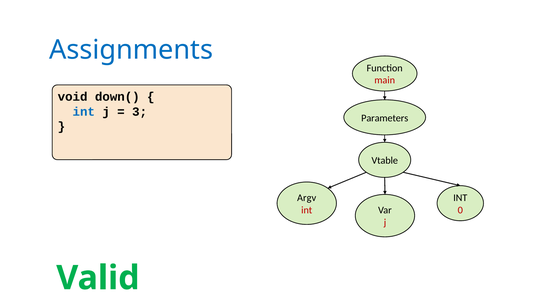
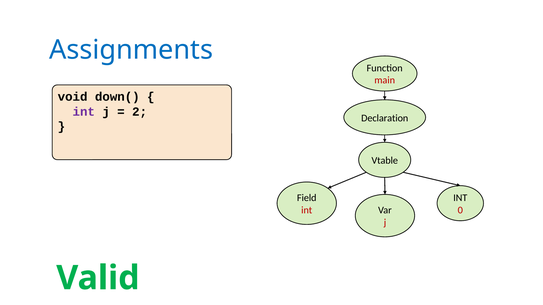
int colour: blue -> purple (84, 112)
3: 3 -> 2 (140, 112)
Parameters: Parameters -> Declaration (385, 118)
Argv: Argv -> Field (307, 198)
